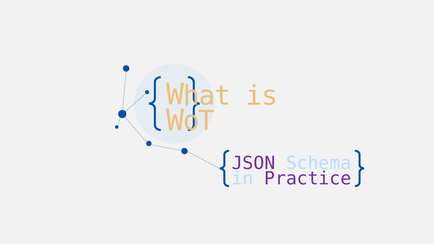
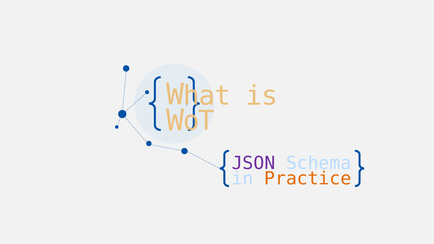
Practice colour: purple -> orange (308, 179)
